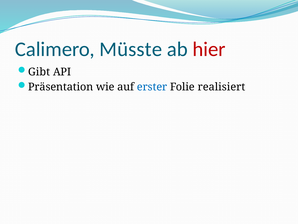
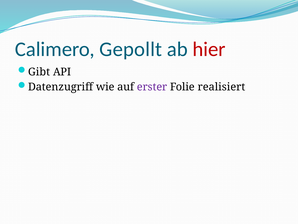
Müsste: Müsste -> Gepollt (131, 49)
Präsentation: Präsentation -> Datenzugriff (61, 87)
erster colour: blue -> purple (152, 87)
